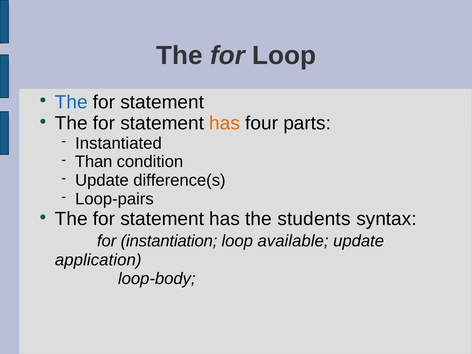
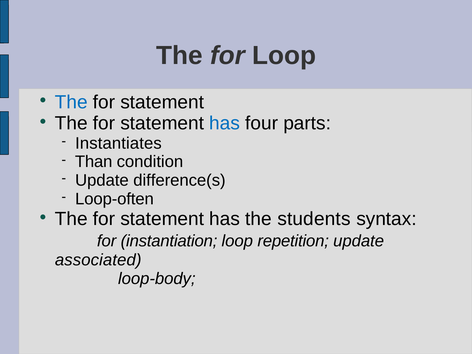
has colour: orange -> blue (225, 123)
Instantiated: Instantiated -> Instantiates (118, 143)
Loop-pairs: Loop-pairs -> Loop-often (114, 199)
available: available -> repetition (293, 241)
application: application -> associated (98, 260)
